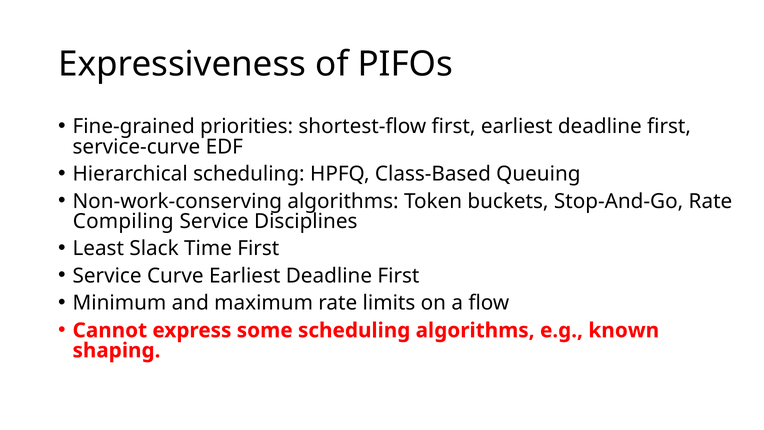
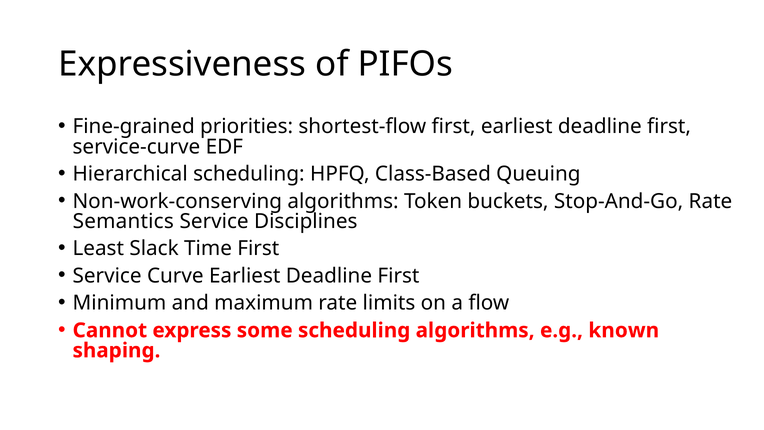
Compiling: Compiling -> Semantics (123, 221)
